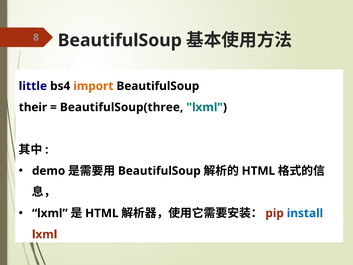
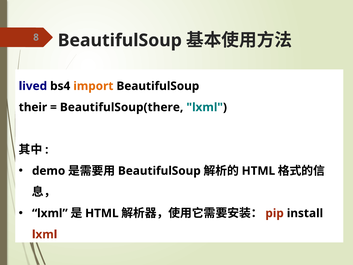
little: little -> lived (33, 86)
BeautifulSoup(three: BeautifulSoup(three -> BeautifulSoup(there (122, 107)
install colour: blue -> black (305, 213)
